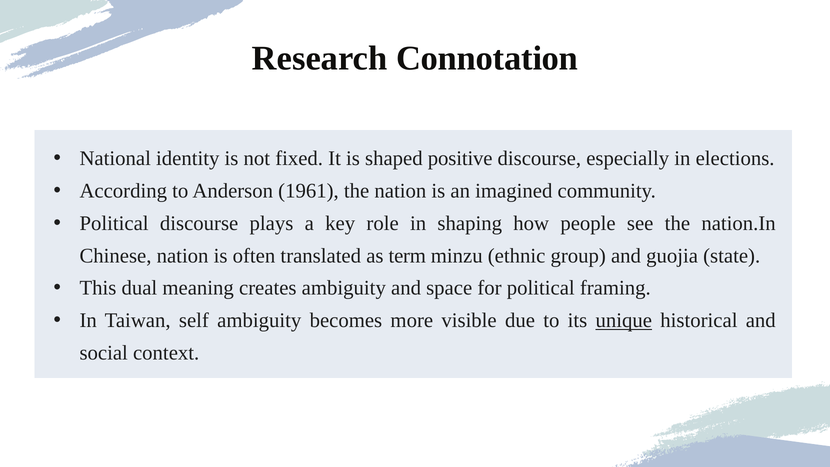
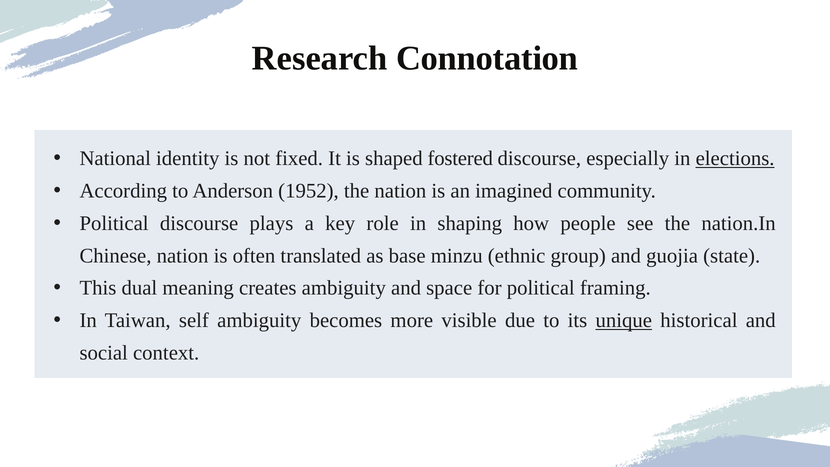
positive: positive -> fostered (460, 159)
elections underline: none -> present (735, 159)
1961: 1961 -> 1952 (308, 191)
term: term -> base (407, 256)
